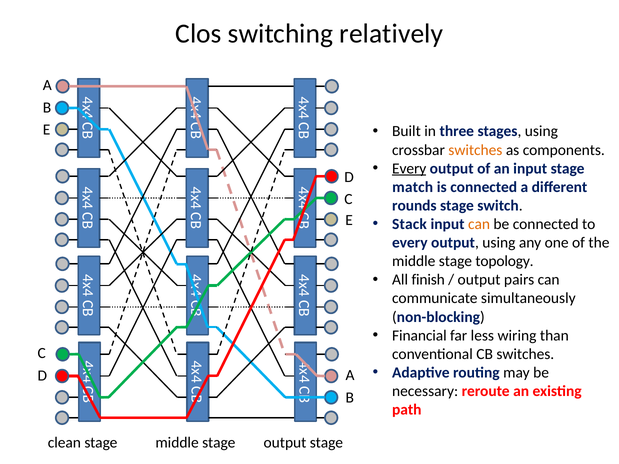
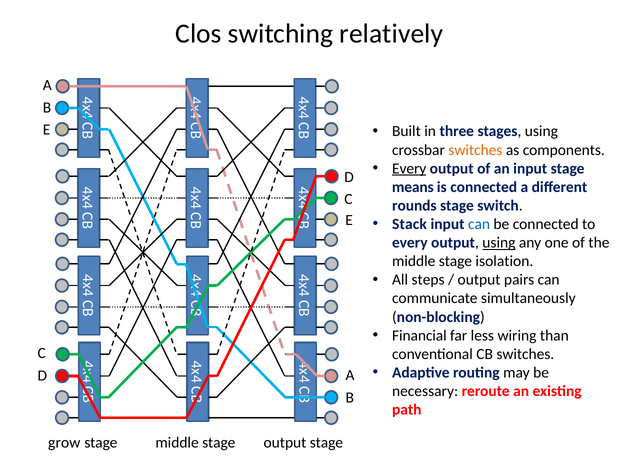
match: match -> means (413, 187)
can colour: orange -> blue (479, 224)
using underline: none -> present (499, 243)
topology: topology -> isolation (504, 261)
finish: finish -> steps (428, 280)
clean: clean -> grow (64, 443)
